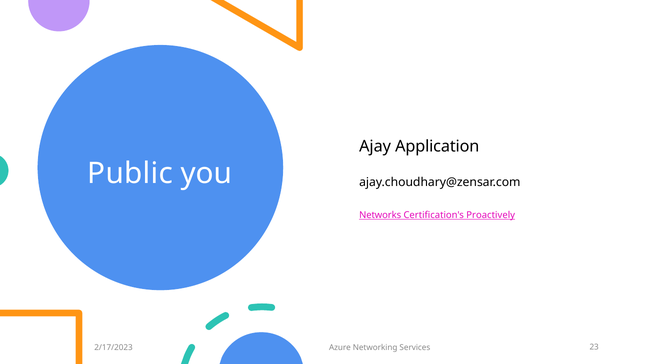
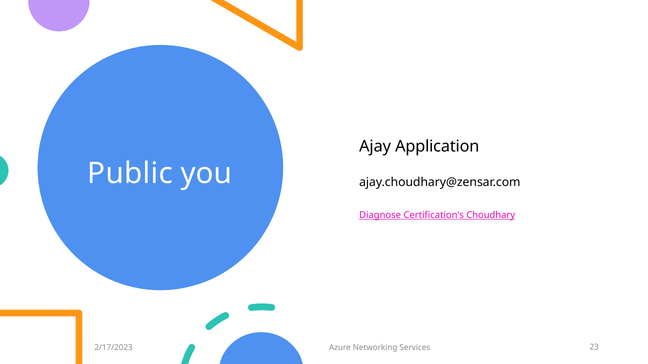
Networks: Networks -> Diagnose (380, 215)
Proactively: Proactively -> Choudhary (491, 215)
